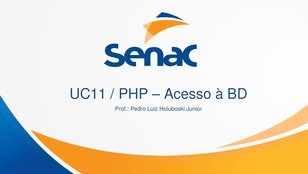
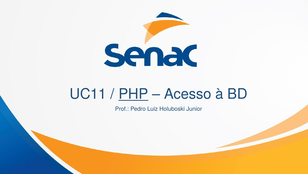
PHP underline: none -> present (133, 94)
